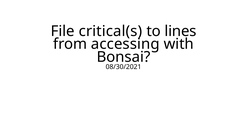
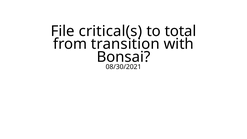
lines: lines -> total (180, 31)
accessing: accessing -> transition (125, 44)
